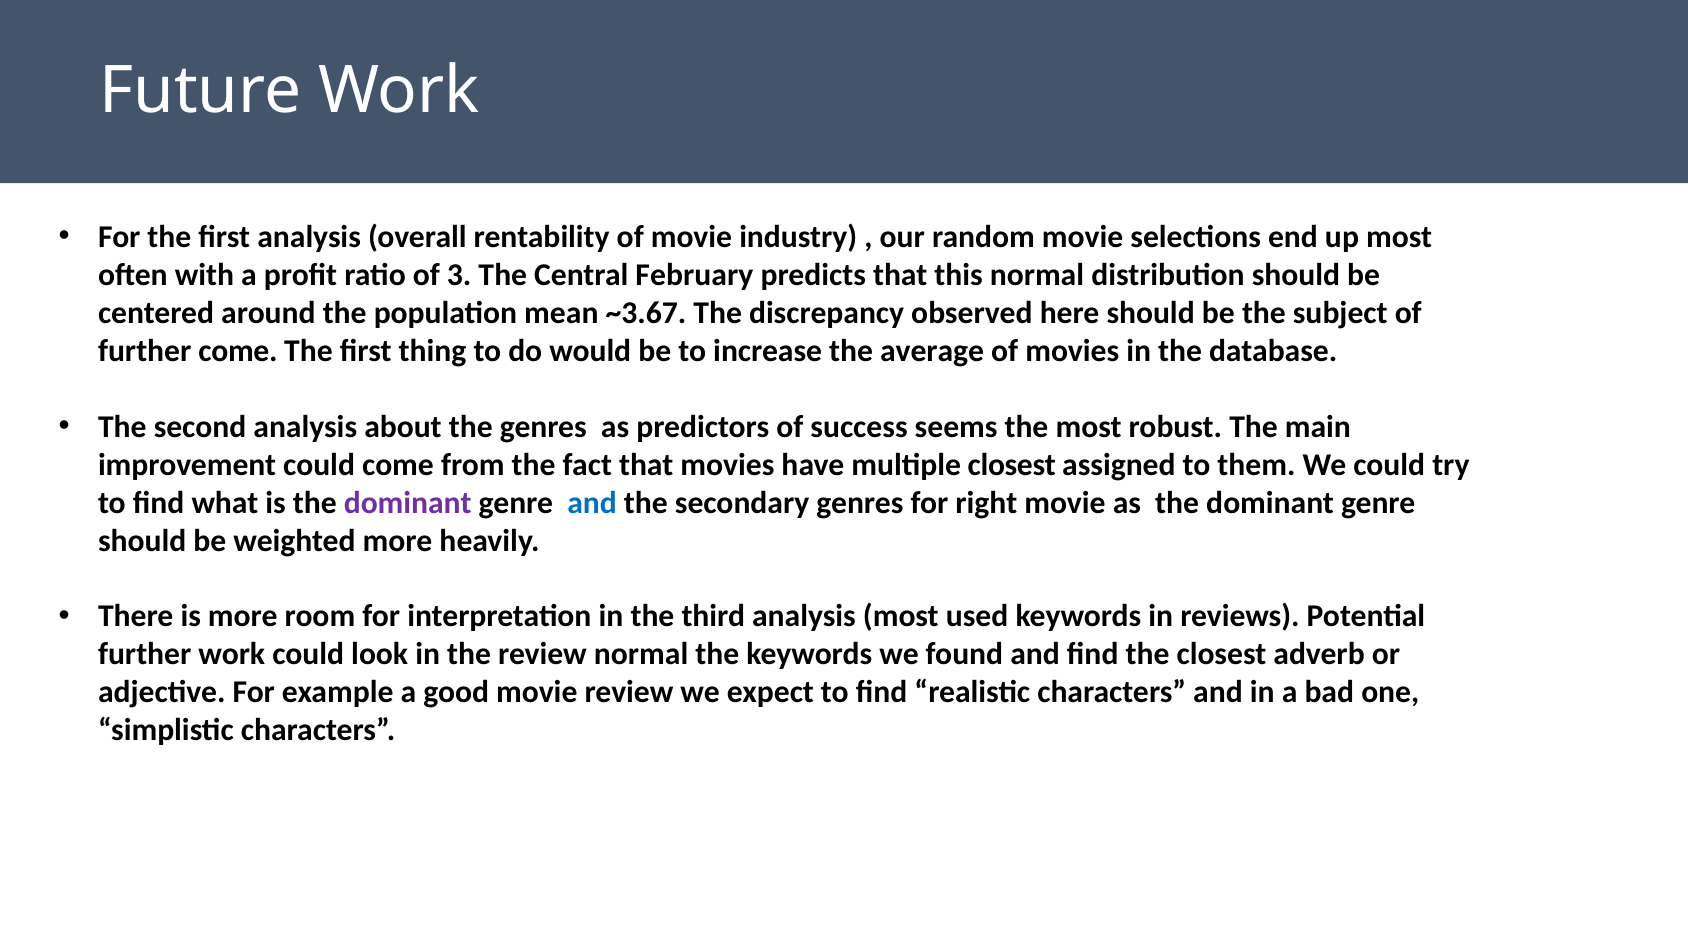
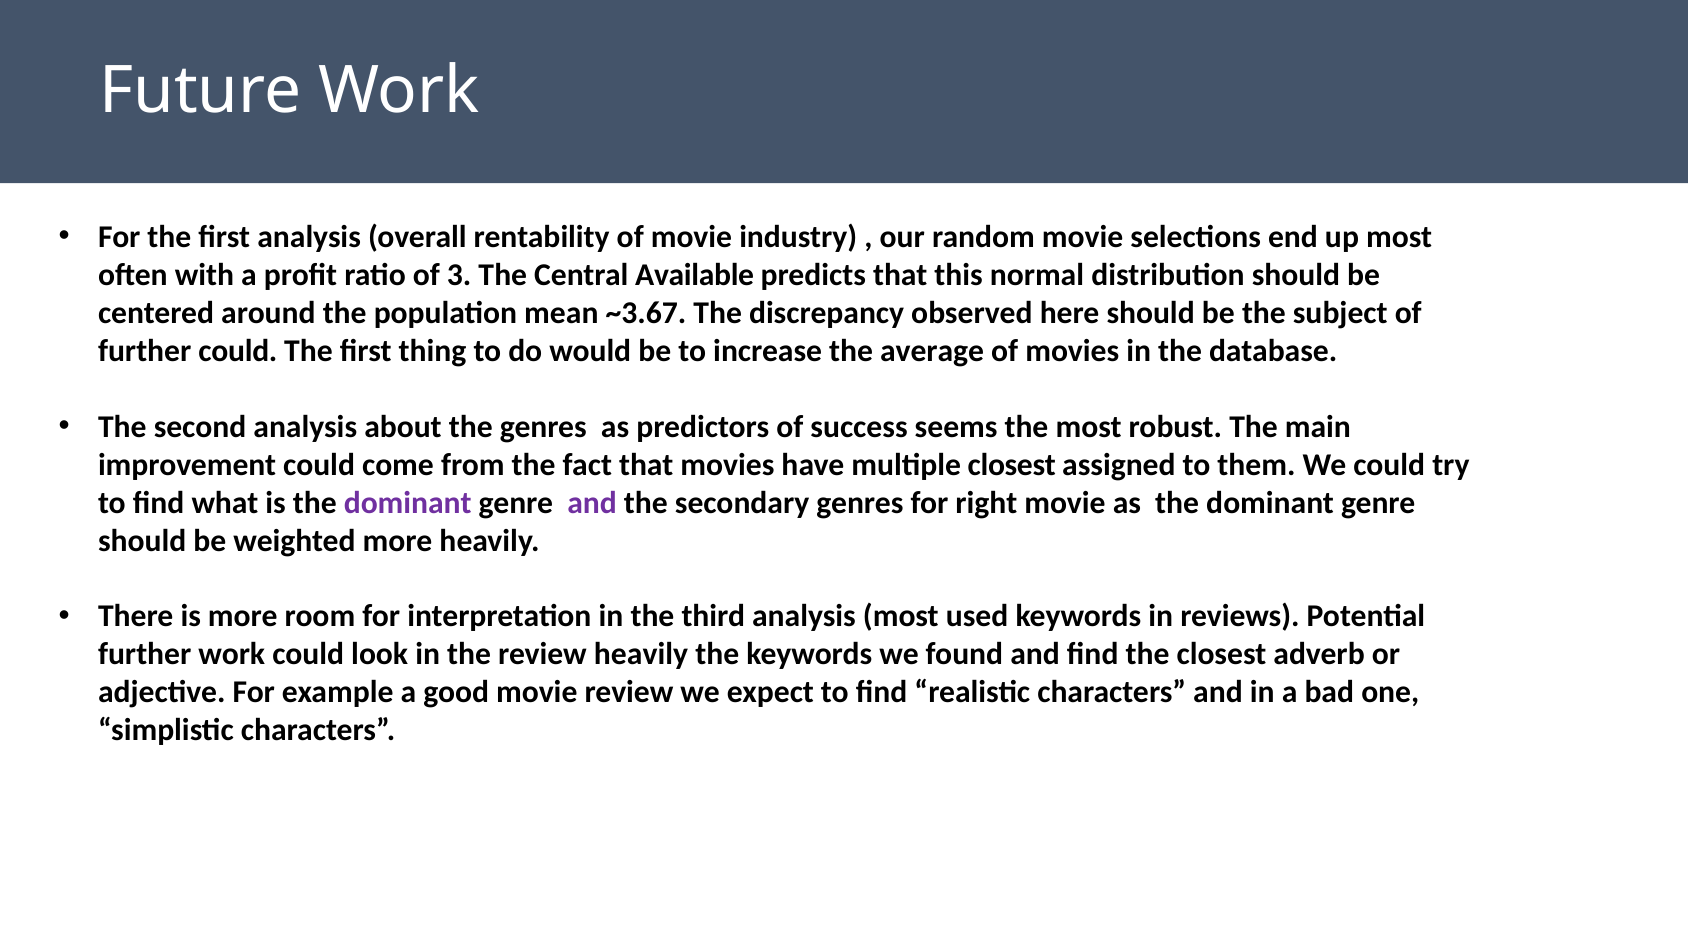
February: February -> Available (695, 275)
further come: come -> could (238, 351)
and colour: blue -> purple (592, 503)
review normal: normal -> heavily (641, 655)
